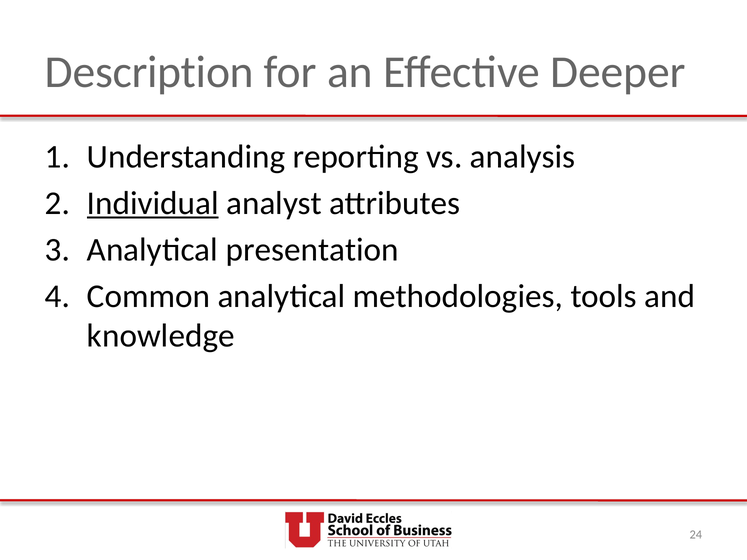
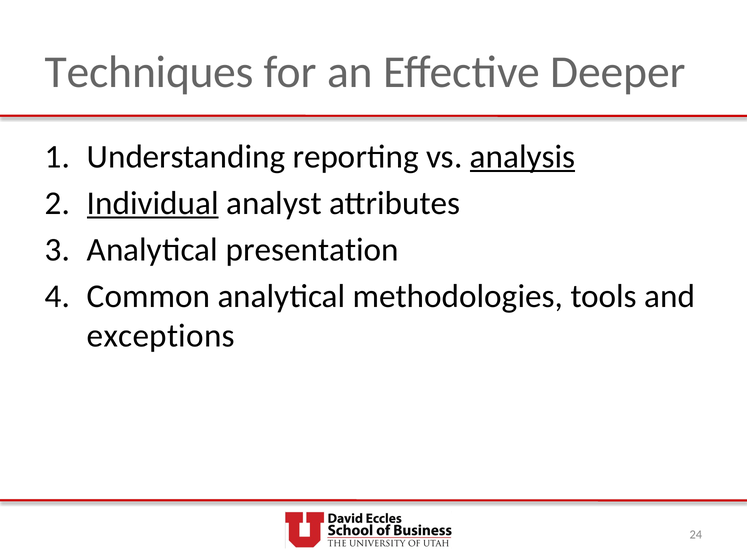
Description: Description -> Techniques (149, 72)
analysis underline: none -> present (522, 157)
knowledge: knowledge -> exceptions (161, 336)
